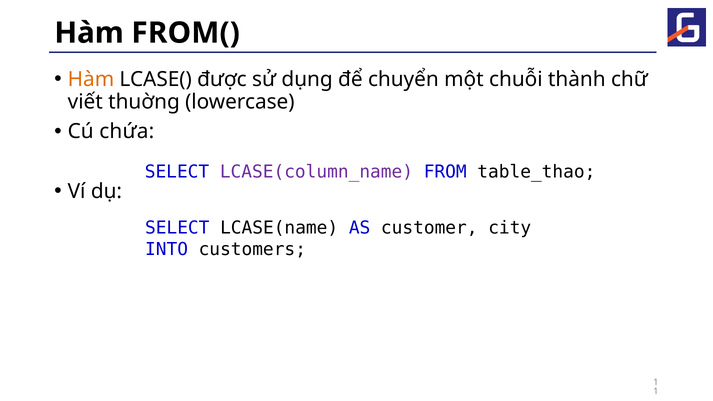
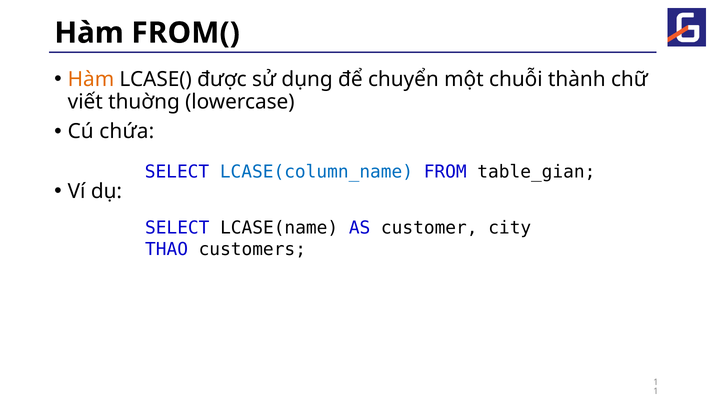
LCASE(column_name colour: purple -> blue (316, 172)
table_thao: table_thao -> table_gian (536, 172)
INTO: INTO -> THAO (167, 249)
